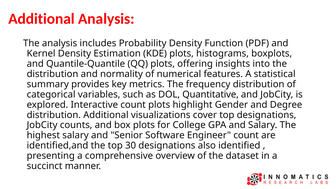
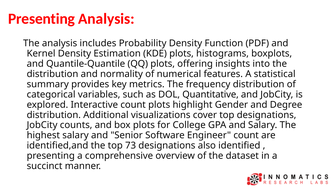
Additional: Additional -> Presenting (42, 19)
30: 30 -> 73 (131, 146)
